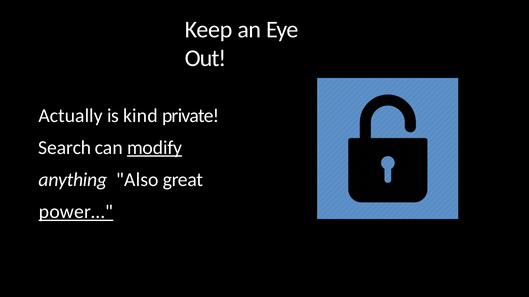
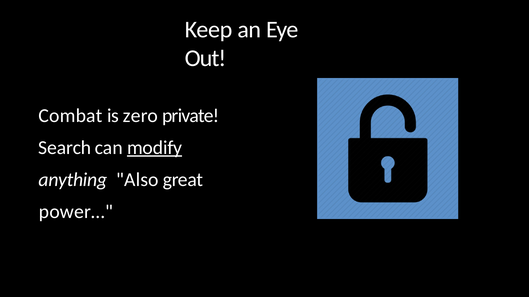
Actually: Actually -> Combat (71, 116)
kind: kind -> zero (140, 116)
power… underline: present -> none (76, 212)
